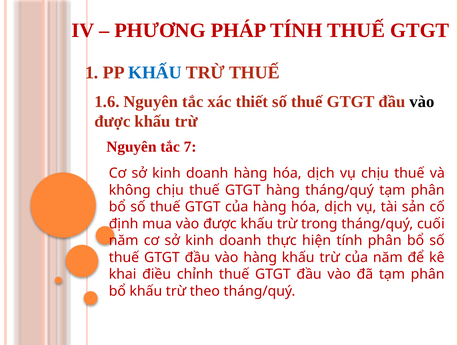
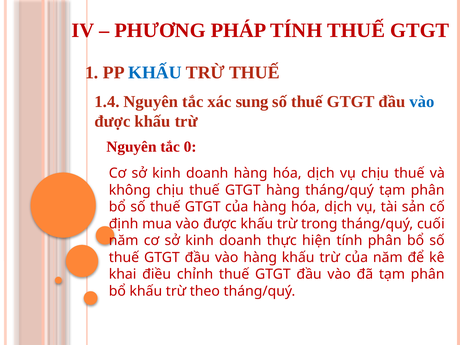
1.6: 1.6 -> 1.4 (107, 102)
thiết: thiết -> sung (252, 102)
vào colour: black -> blue (422, 102)
7: 7 -> 0 (190, 147)
